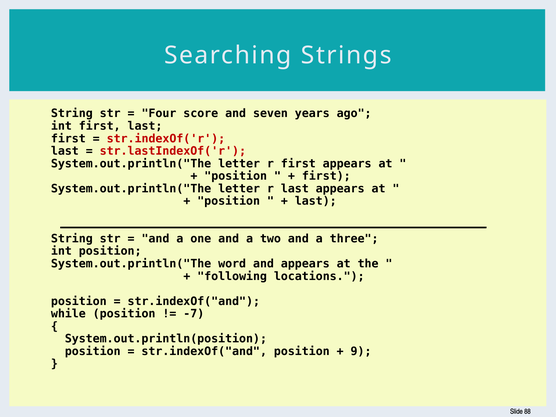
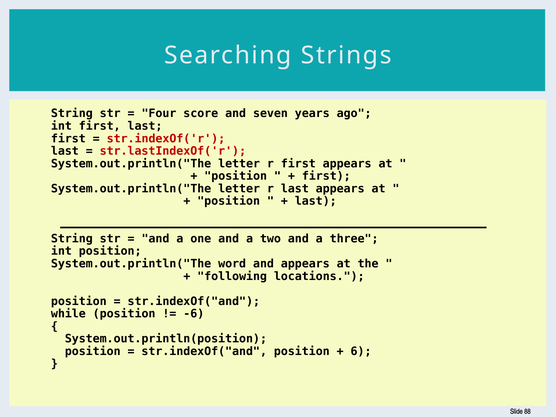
-7: -7 -> -6 (194, 314)
9: 9 -> 6 (361, 351)
